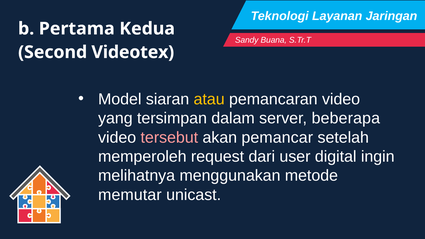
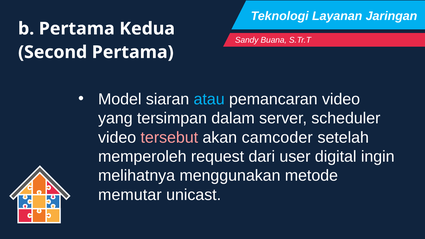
Second Videotex: Videotex -> Pertama (133, 52)
atau colour: yellow -> light blue (209, 99)
beberapa: beberapa -> scheduler (346, 118)
pemancar: pemancar -> camcoder (277, 137)
